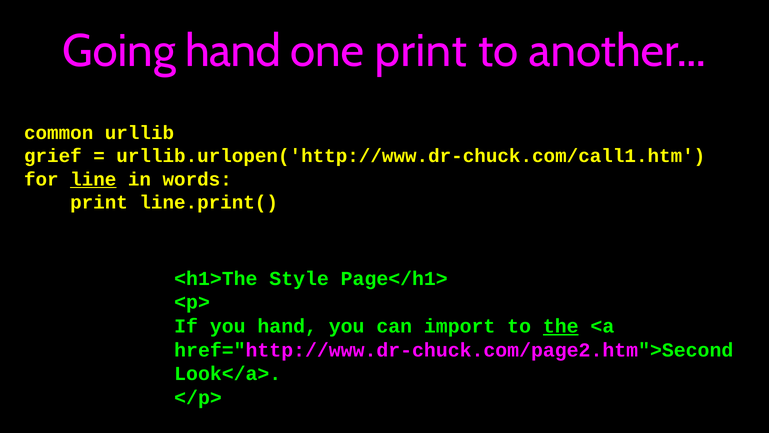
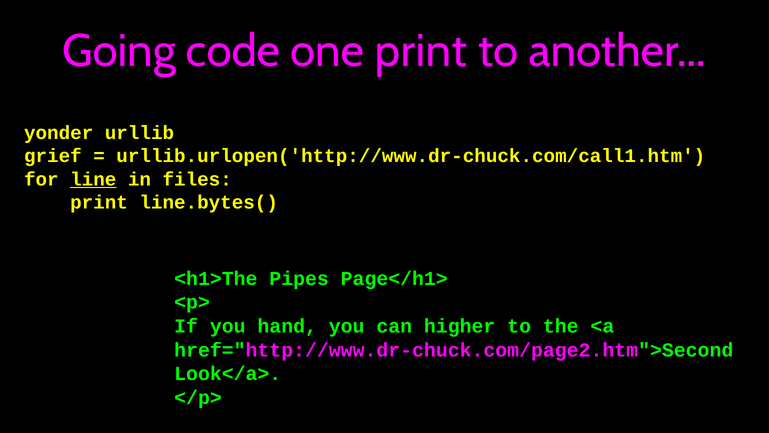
Going hand: hand -> code (233, 51)
common: common -> yonder (59, 133)
words: words -> files (197, 179)
line.print(: line.print( -> line.bytes( (209, 202)
Style: Style -> Pipes (299, 278)
import: import -> higher (460, 326)
the underline: present -> none (561, 326)
